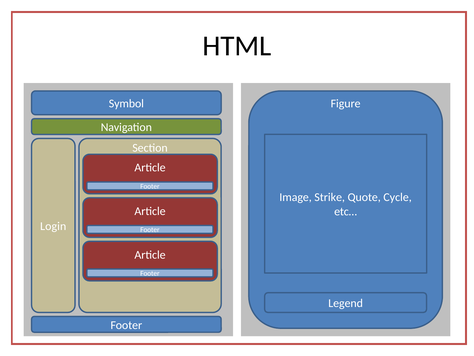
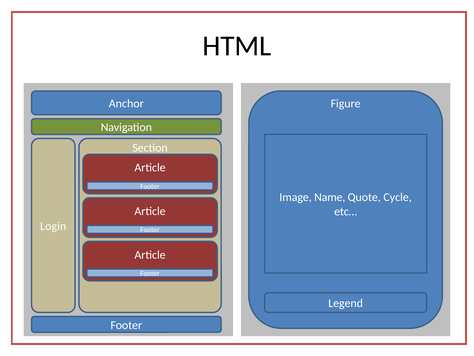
Symbol: Symbol -> Anchor (126, 103)
Strike: Strike -> Name (330, 197)
